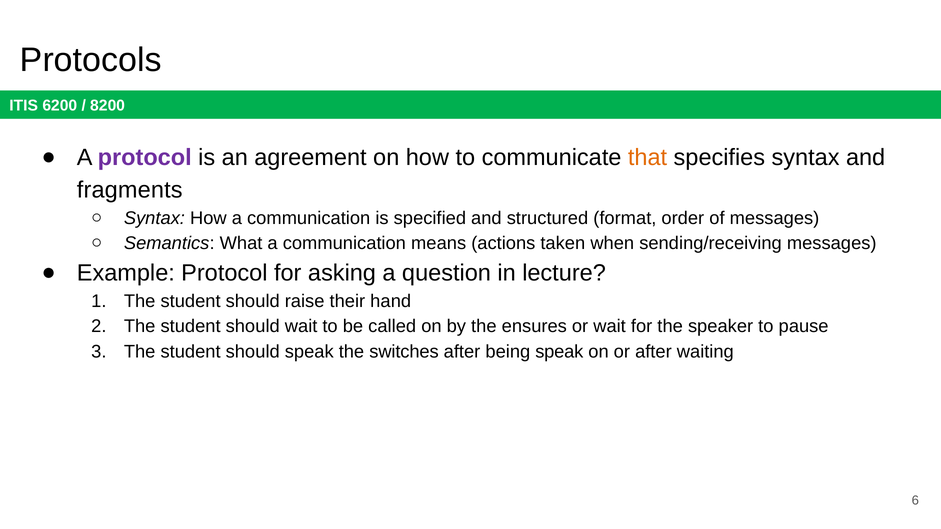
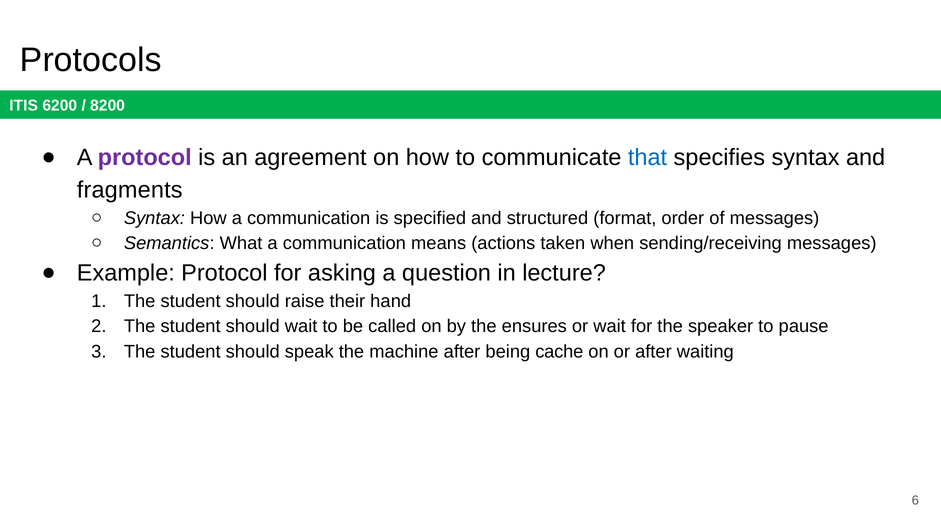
that colour: orange -> blue (648, 158)
switches: switches -> machine (404, 352)
being speak: speak -> cache (559, 352)
